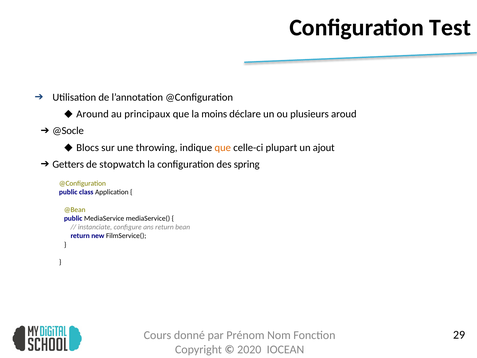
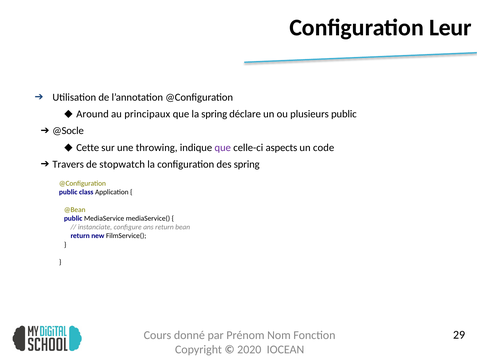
Test: Test -> Leur (450, 28)
la moins: moins -> spring (214, 114)
plusieurs aroud: aroud -> public (344, 114)
Blocs: Blocs -> Cette (88, 147)
que colour: orange -> purple (223, 147)
plupart: plupart -> aspects (281, 147)
ajout: ajout -> code (324, 147)
Getters: Getters -> Travers (68, 164)
